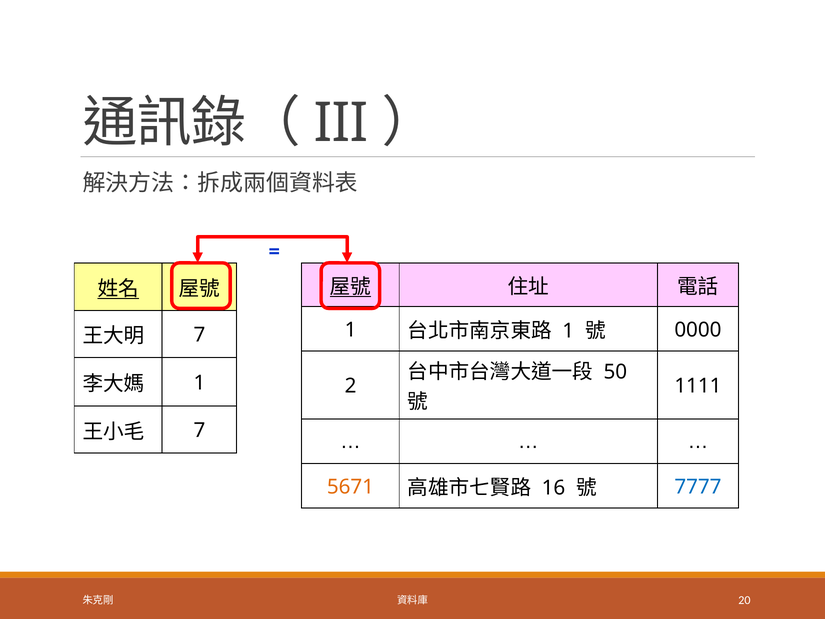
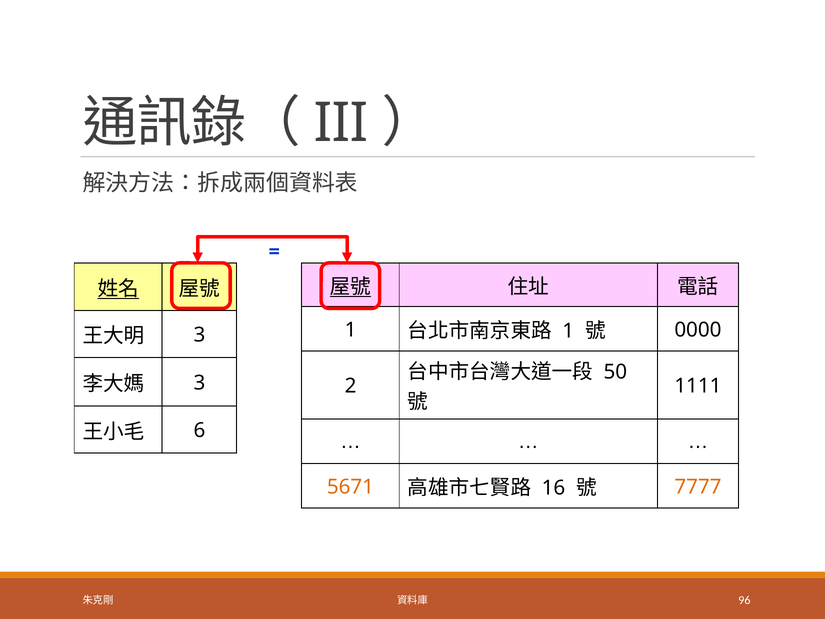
7: 7 -> 3 (199, 335)
1: 1 -> 3 (199, 383)
7: 7 -> 6 (199, 430)
7777 colour: blue -> orange (698, 487)
20: 20 -> 96 (744, 600)
